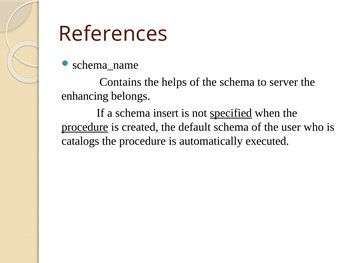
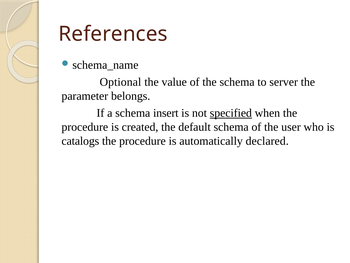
Contains: Contains -> Optional (120, 82)
helps: helps -> value (174, 82)
enhancing: enhancing -> parameter (85, 96)
procedure underline: present -> none (85, 127)
executed: executed -> declared (267, 141)
